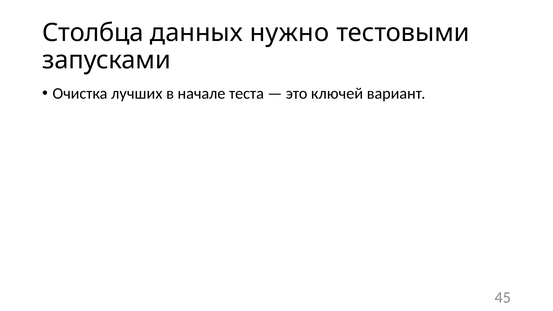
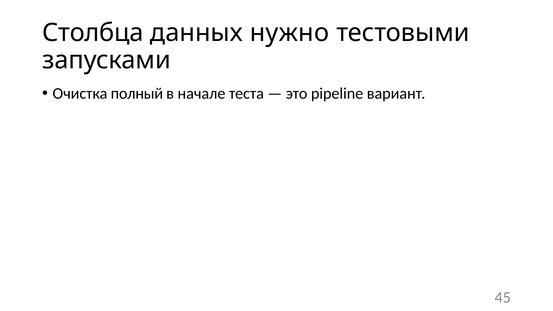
лучших: лучших -> полный (137, 93)
ключей: ключей -> pipeline (337, 93)
